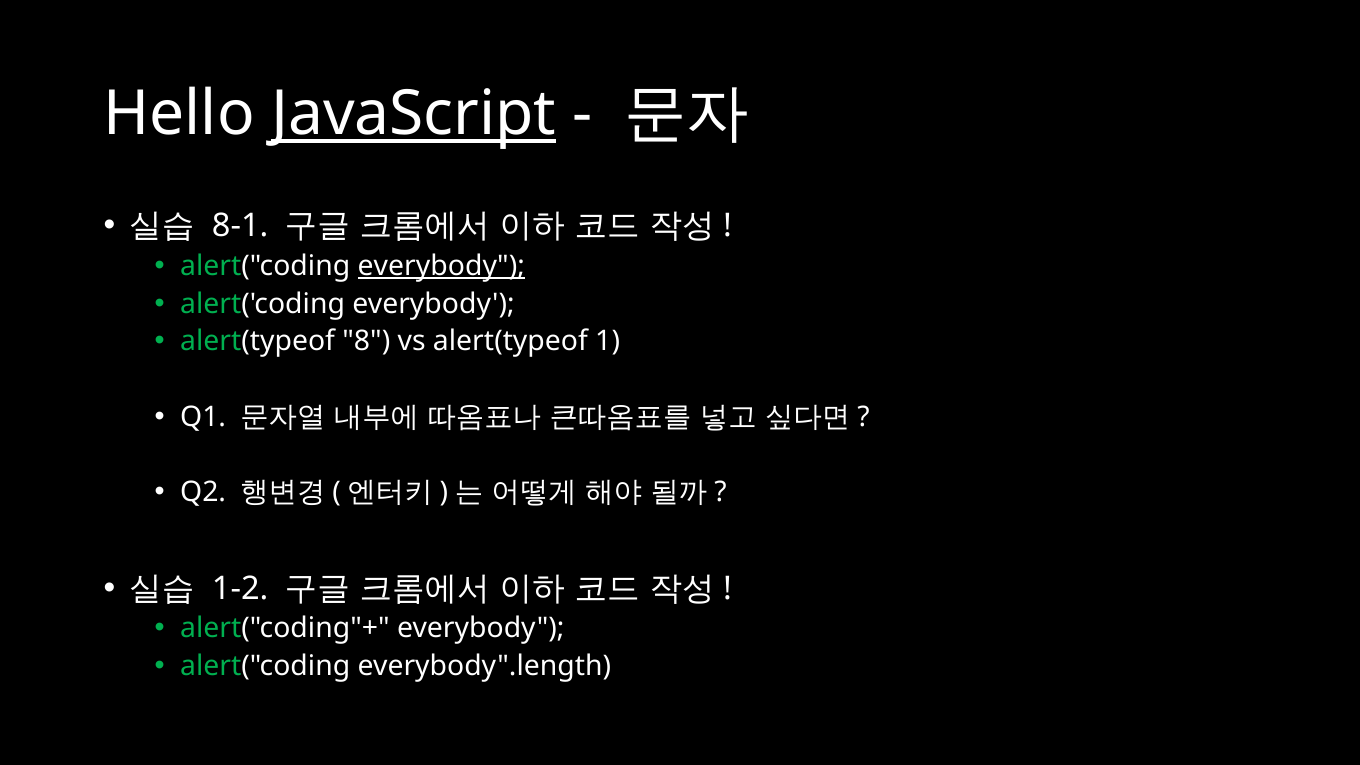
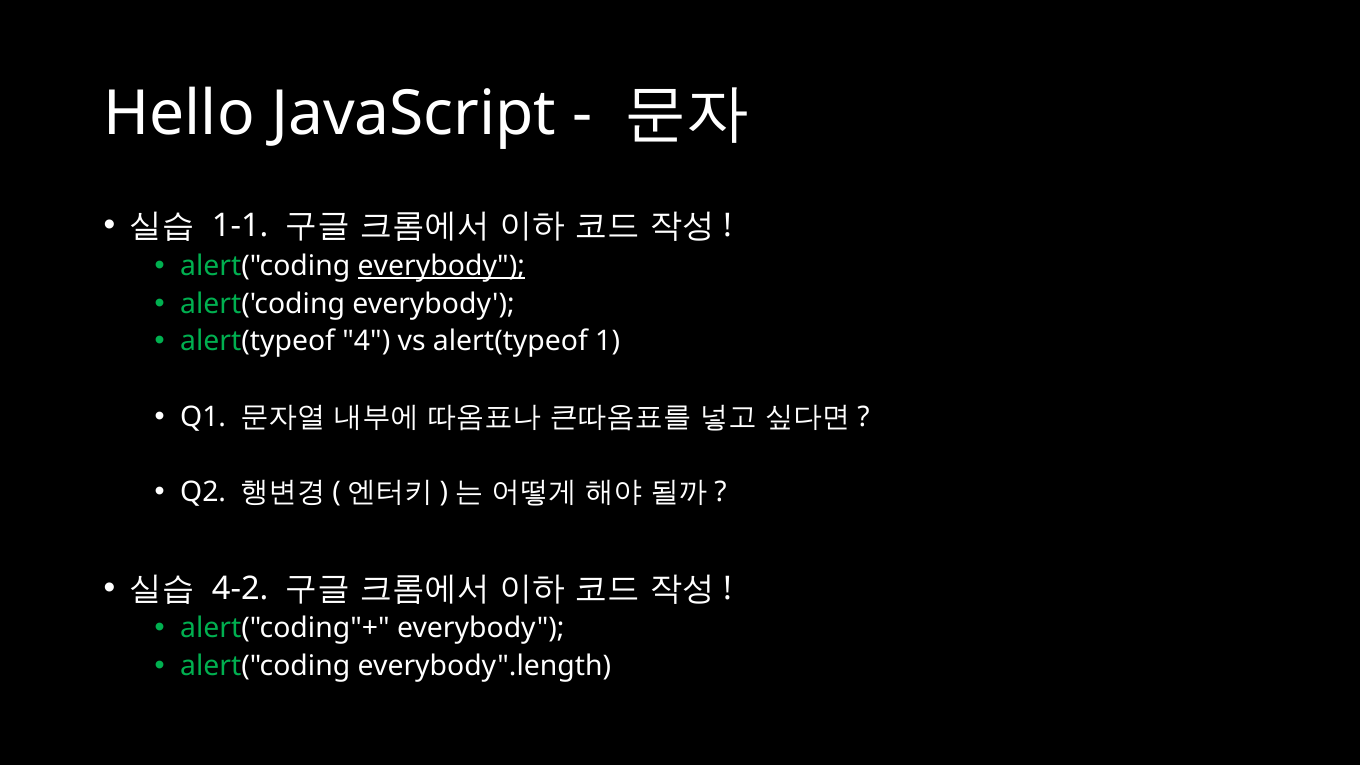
JavaScript underline: present -> none (414, 114)
8-1: 8-1 -> 1-1 (240, 226)
8: 8 -> 4 (366, 341)
1-2: 1-2 -> 4-2 (240, 588)
